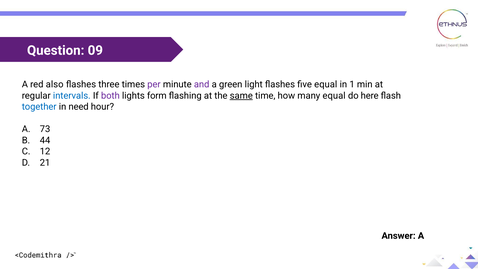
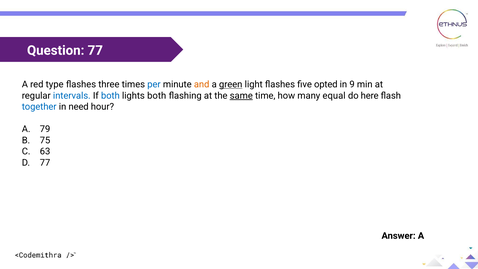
Question 09: 09 -> 77 (95, 50)
also: also -> type (55, 84)
per colour: purple -> blue (154, 84)
and colour: purple -> orange (202, 84)
green underline: none -> present (231, 84)
five equal: equal -> opted (326, 84)
1: 1 -> 9 (352, 84)
both colour: purple -> blue (110, 96)
lights form: form -> both (157, 96)
73: 73 -> 79 (45, 129)
44: 44 -> 75 (45, 140)
12: 12 -> 63 (45, 151)
21: 21 -> 77 (45, 163)
